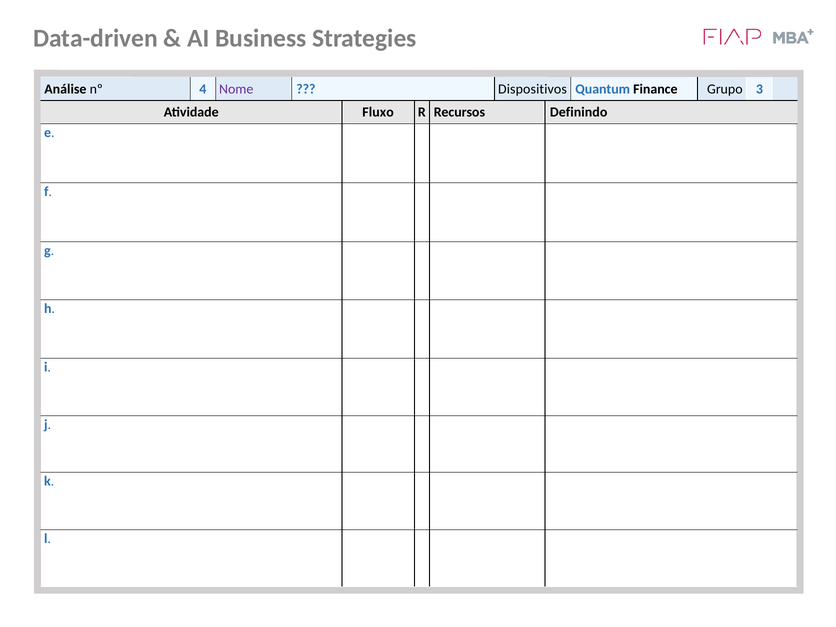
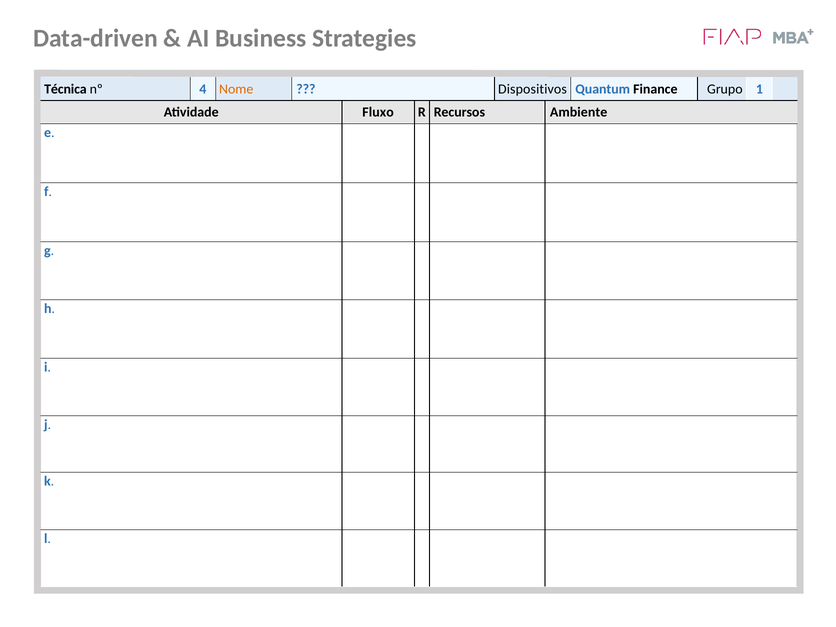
Análise: Análise -> Técnica (65, 89)
Nome colour: purple -> orange (236, 89)
3: 3 -> 1 (759, 89)
Definindo: Definindo -> Ambiente (579, 112)
